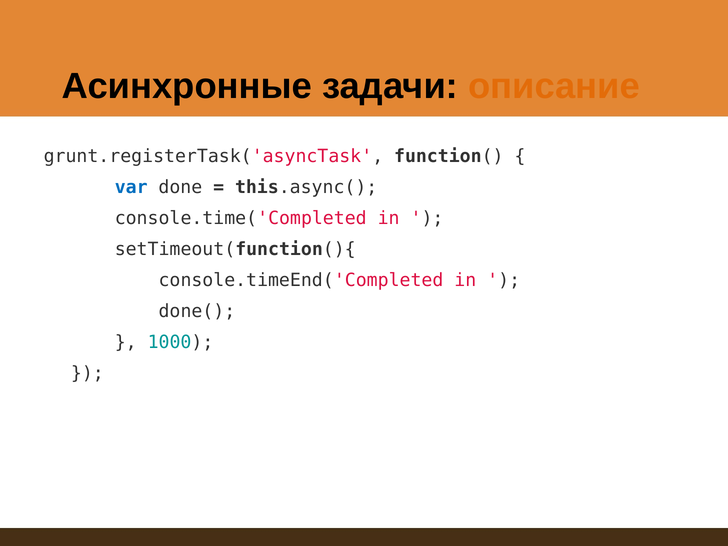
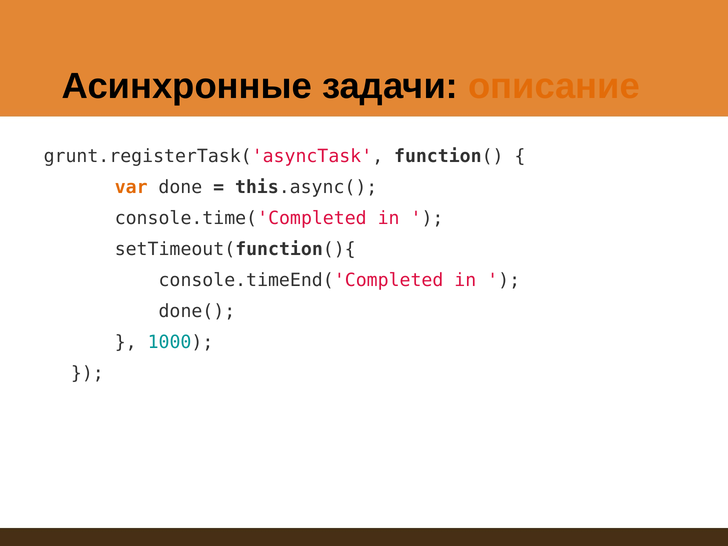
var colour: blue -> orange (131, 187)
